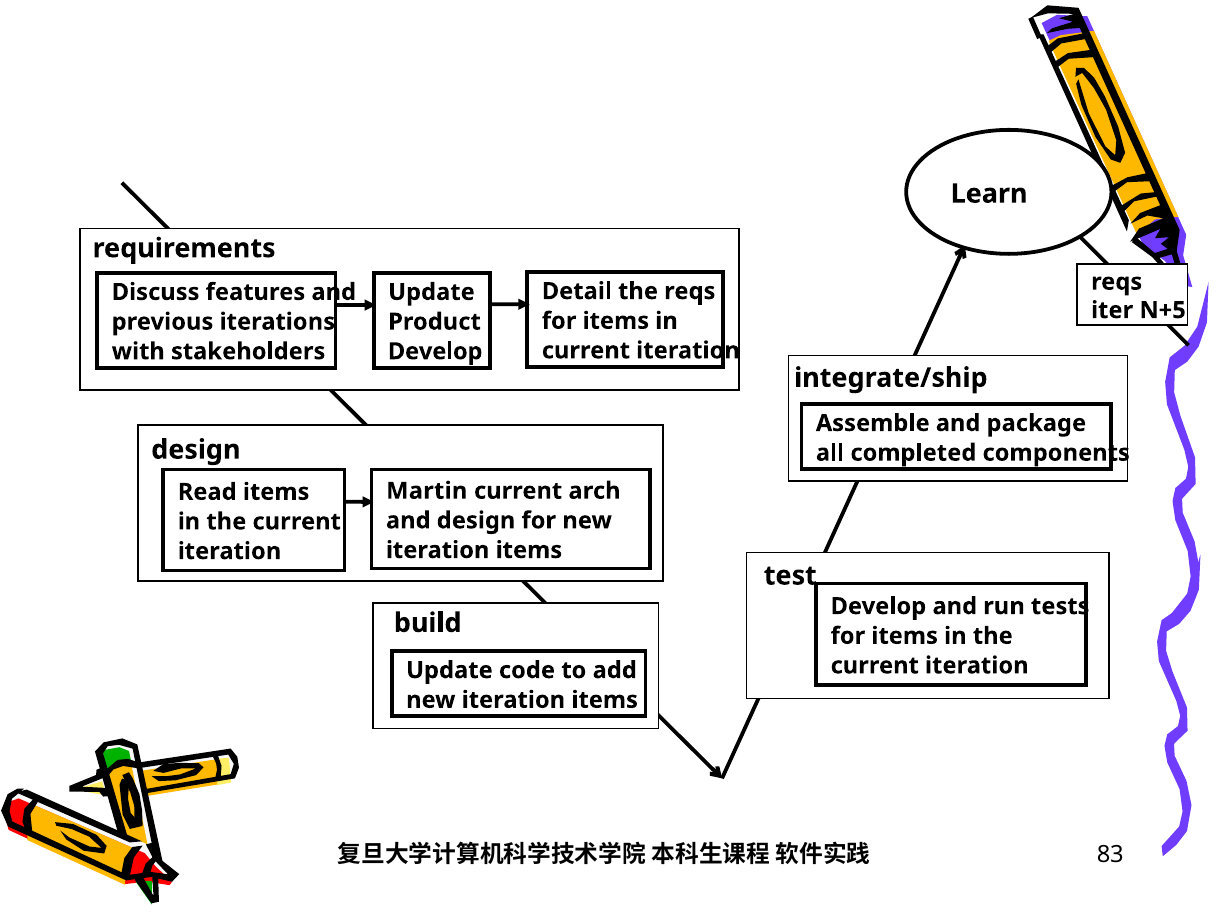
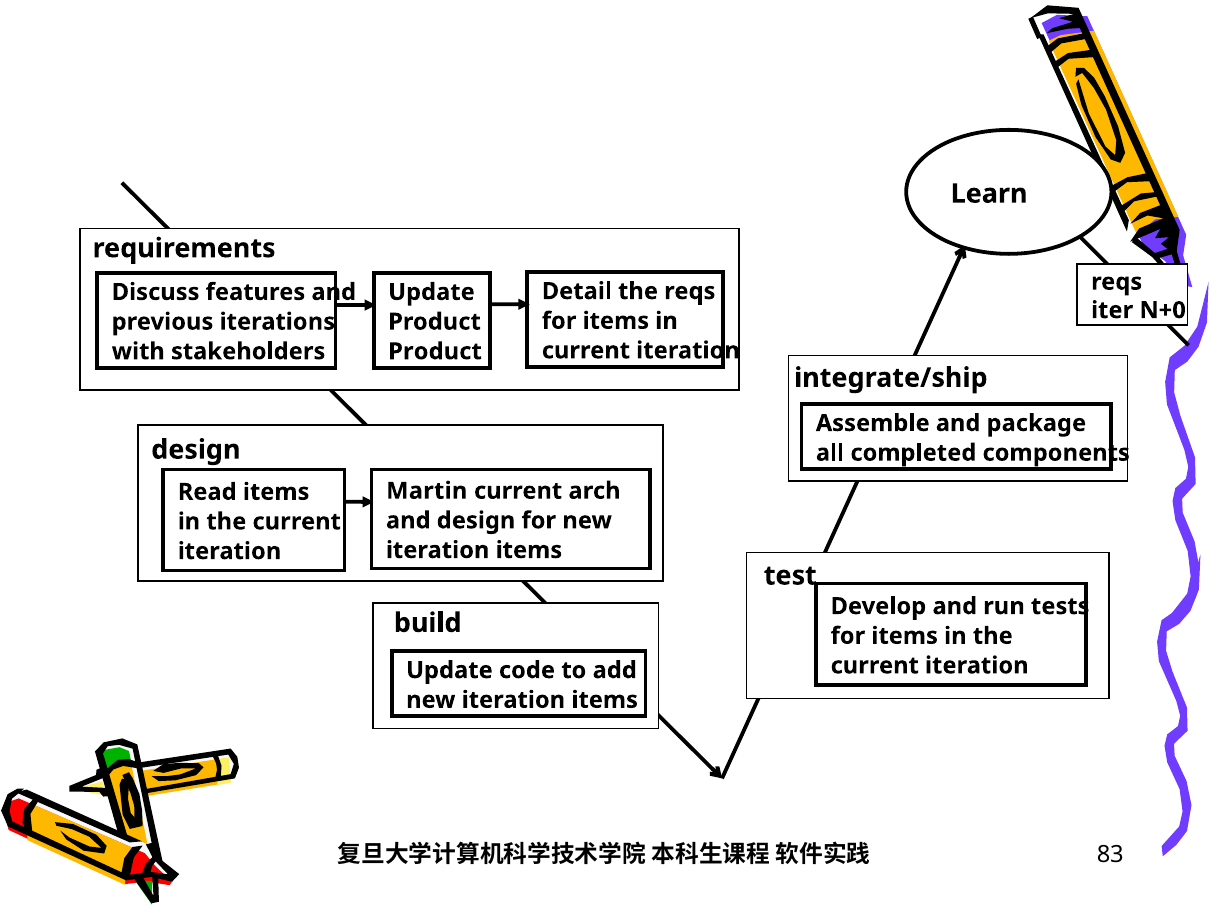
N+5: N+5 -> N+0 (1163, 310)
Develop: Develop -> Product (435, 352)
